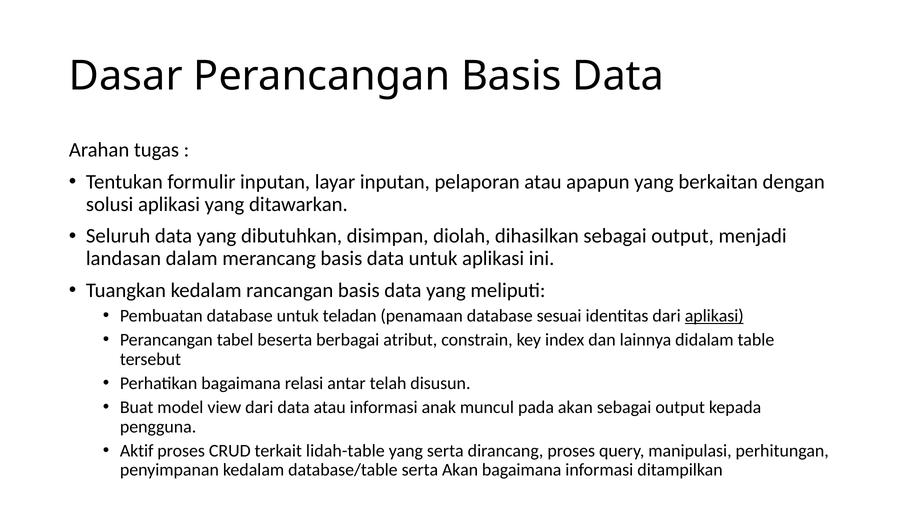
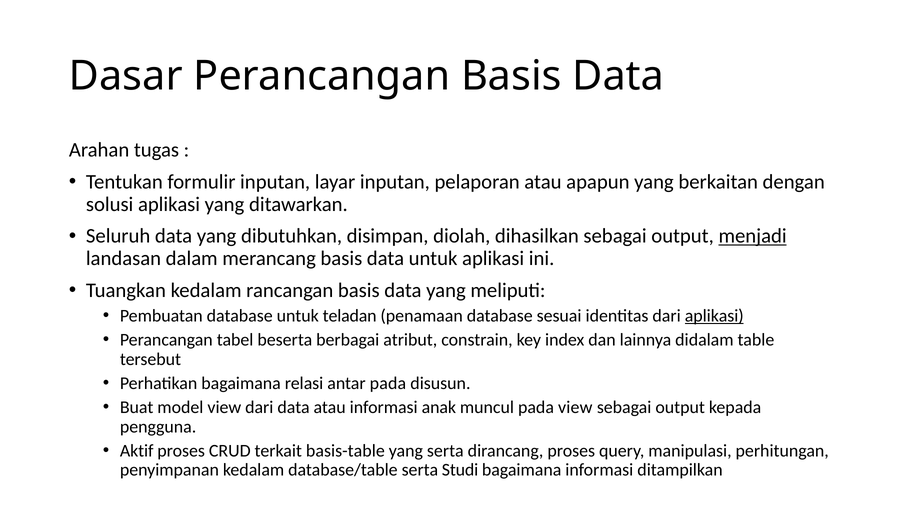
menjadi underline: none -> present (753, 236)
antar telah: telah -> pada (388, 383)
pada akan: akan -> view (575, 407)
lidah-table: lidah-table -> basis-table (345, 451)
serta Akan: Akan -> Studi (460, 470)
